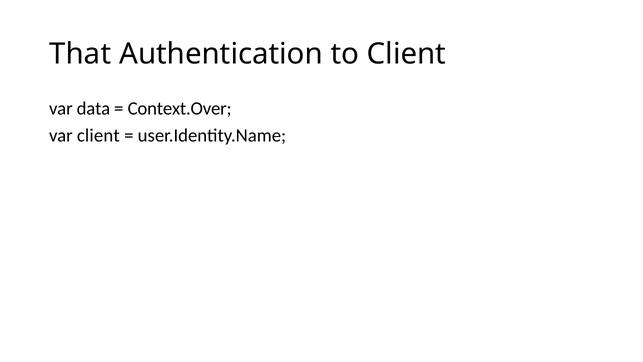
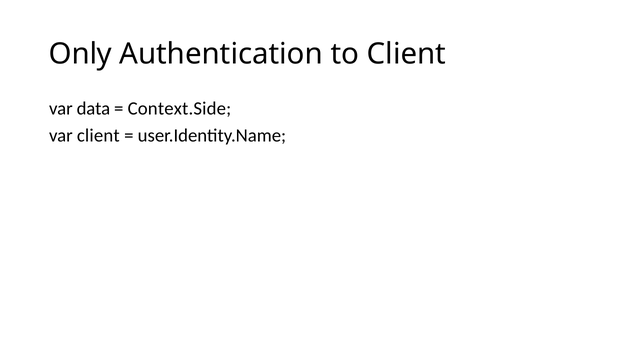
That: That -> Only (80, 54)
Context.Over: Context.Over -> Context.Side (179, 109)
